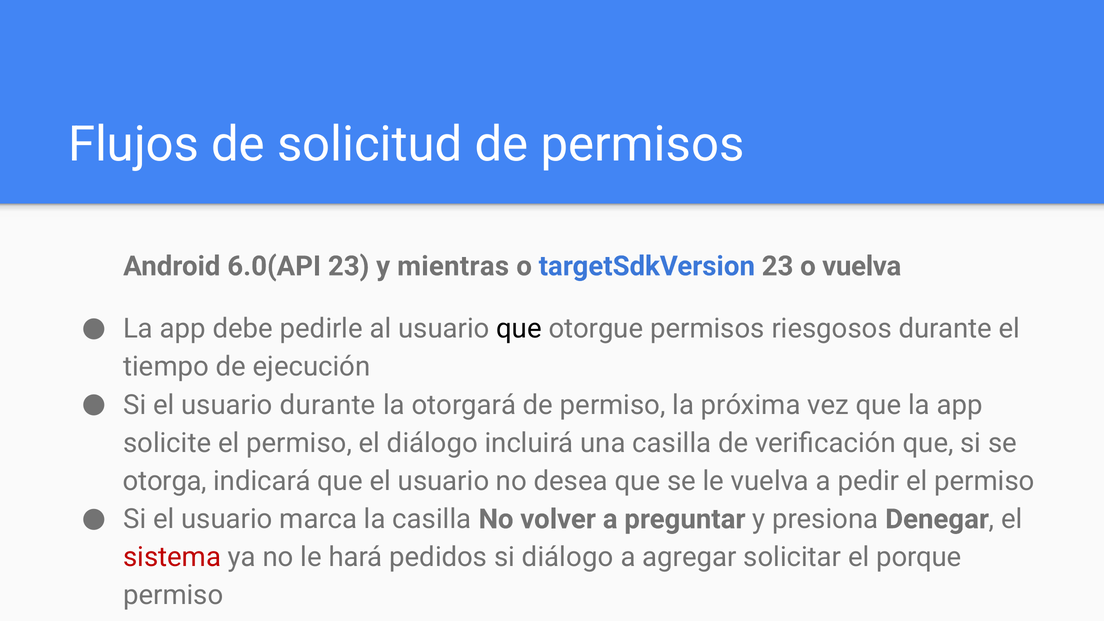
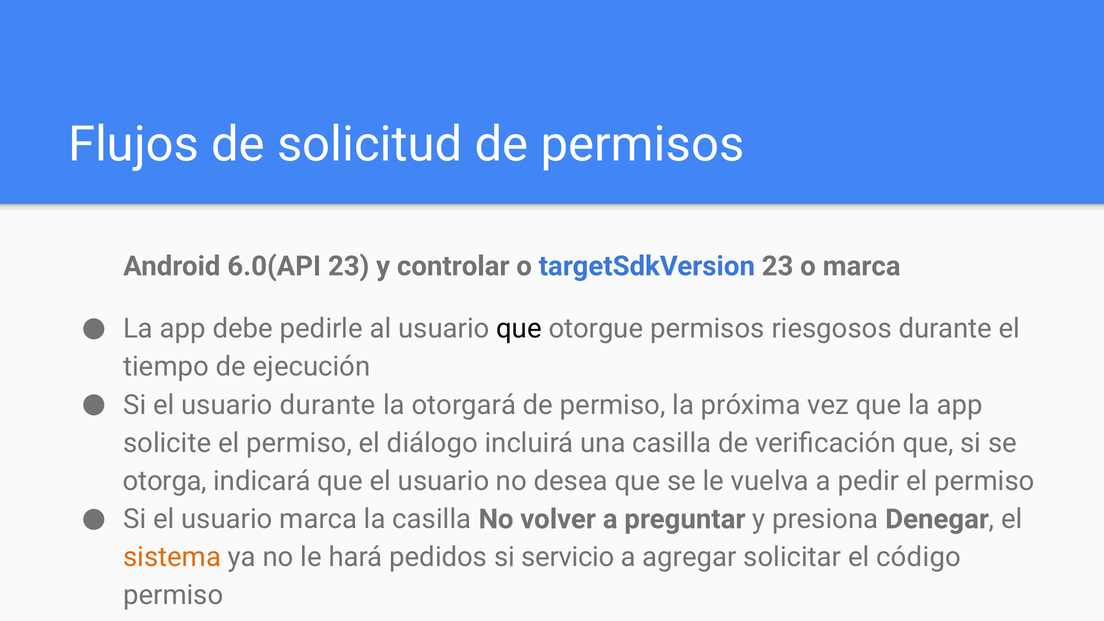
mientras: mientras -> controlar (453, 266)
o vuelva: vuelva -> marca (862, 266)
sistema colour: red -> orange (172, 557)
si diálogo: diálogo -> servicio (568, 557)
porque: porque -> código (919, 557)
